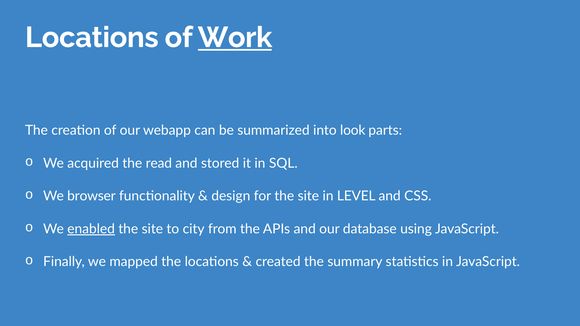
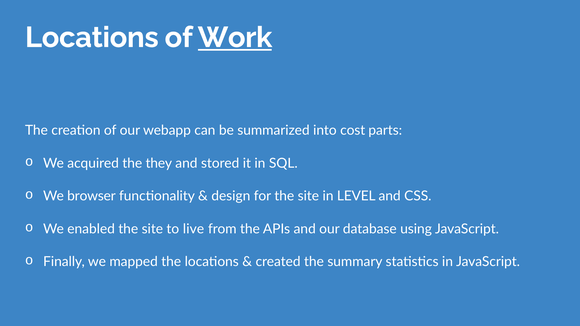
look: look -> cost (353, 130)
read: read -> they (159, 163)
enabled underline: present -> none (91, 229)
city: city -> live (194, 229)
